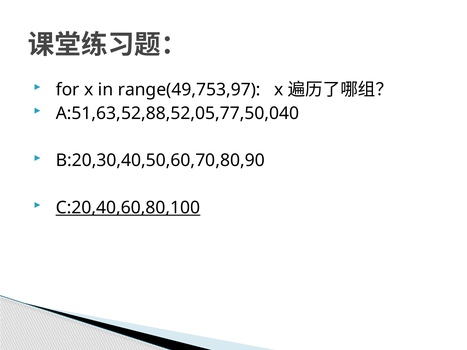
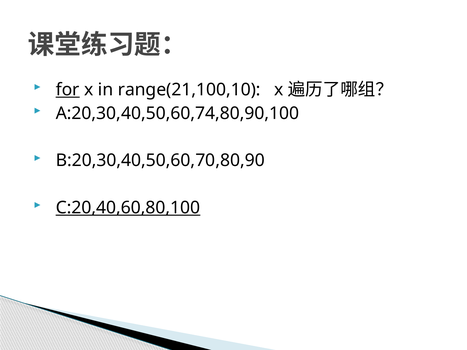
for underline: none -> present (68, 90)
range(49,753,97: range(49,753,97 -> range(21,100,10 (189, 90)
A:51,63,52,88,52,05,77,50,040: A:51,63,52,88,52,05,77,50,040 -> A:20,30,40,50,60,74,80,90,100 (178, 113)
